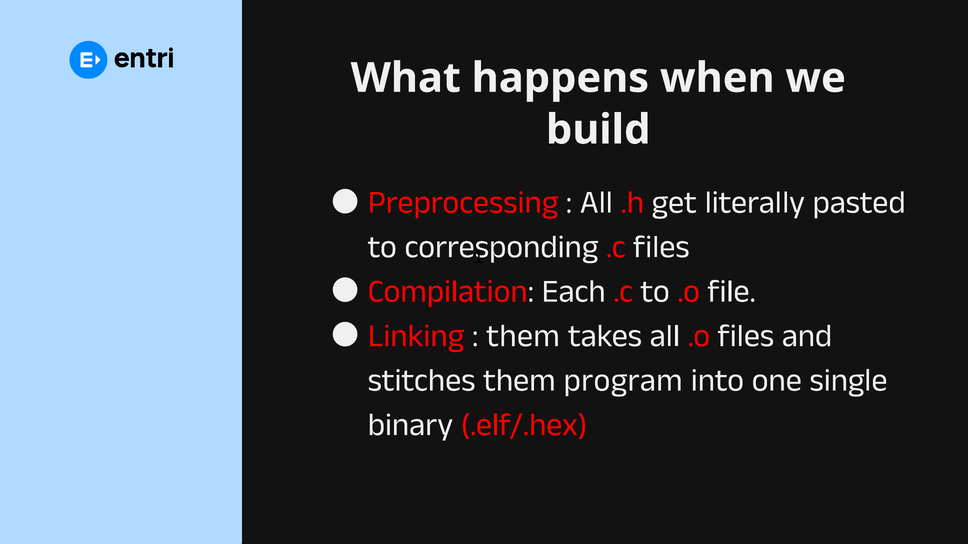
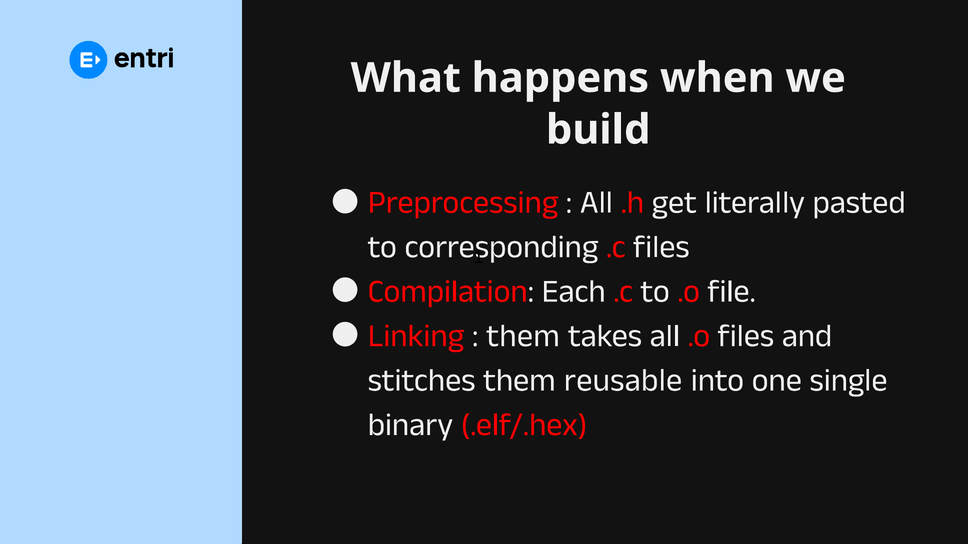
program: program -> reusable (623, 380)
